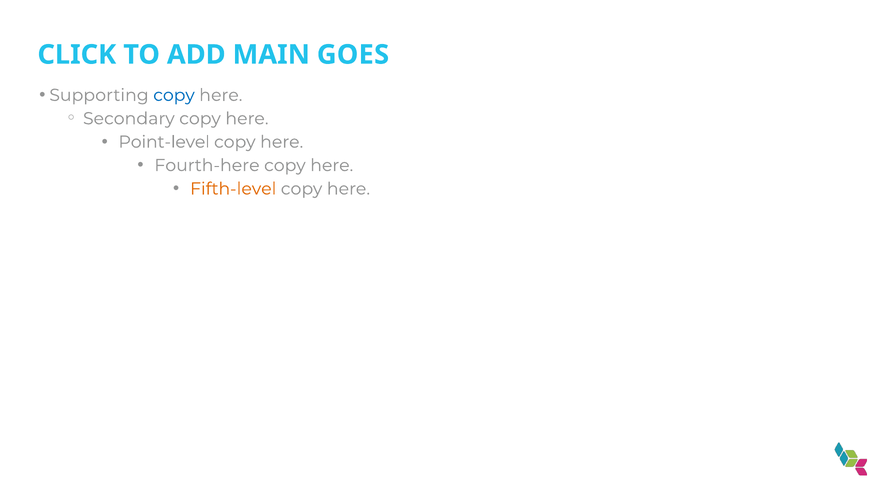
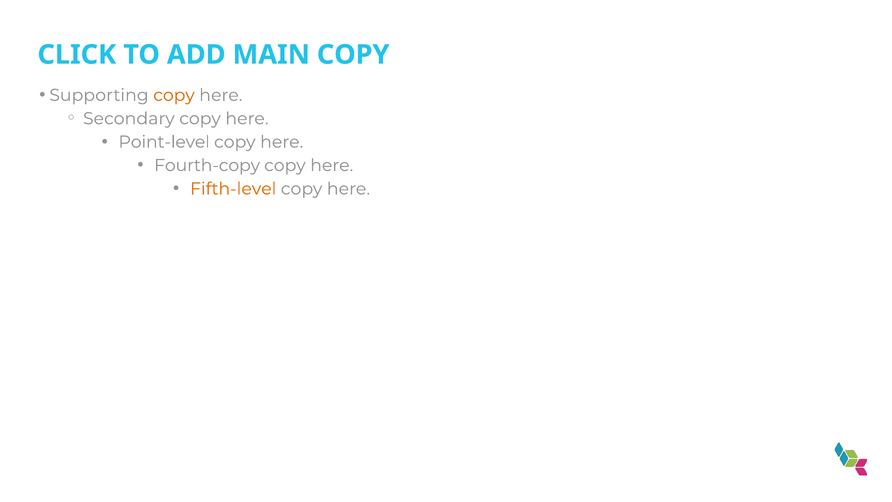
MAIN GOES: GOES -> COPY (353, 55)
copy colour: blue -> orange (174, 95)
Fourth-here: Fourth-here -> Fourth-copy (207, 165)
